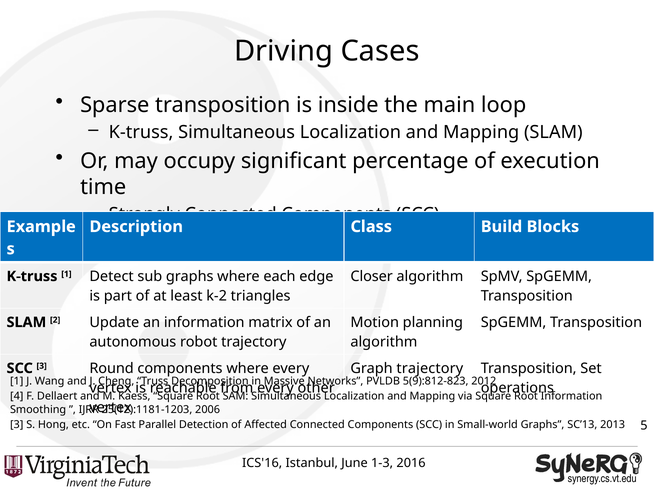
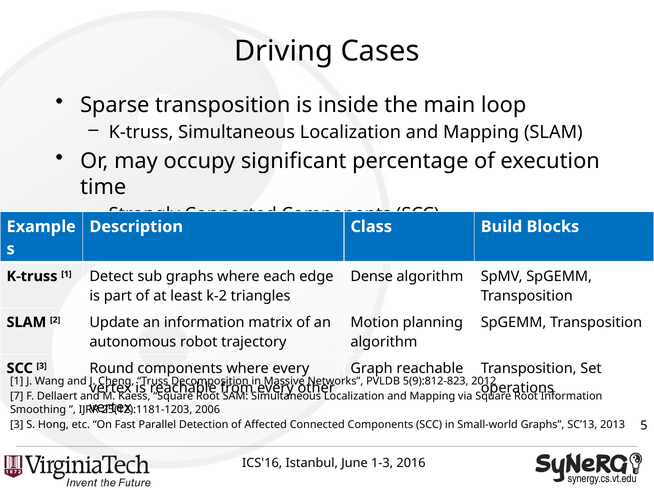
Closer: Closer -> Dense (372, 277)
Graph trajectory: trajectory -> reachable (430, 369)
4: 4 -> 7 (17, 397)
